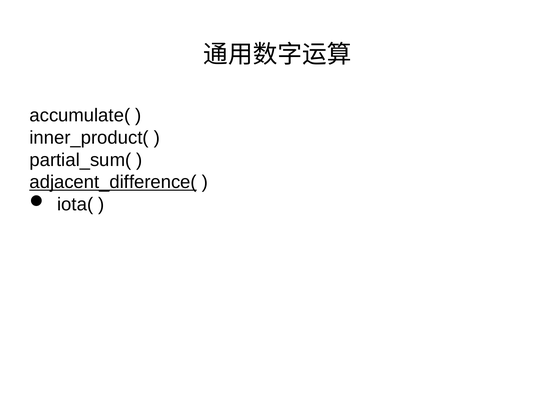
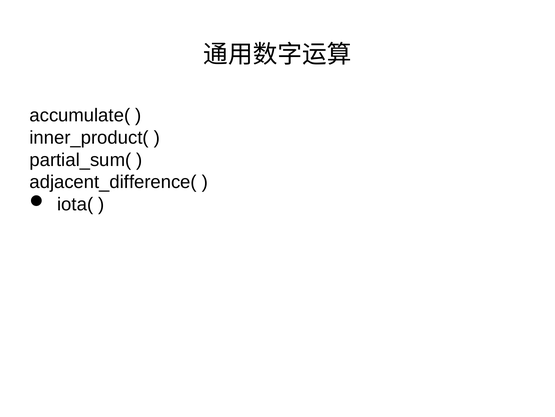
adjacent_difference( underline: present -> none (113, 182)
